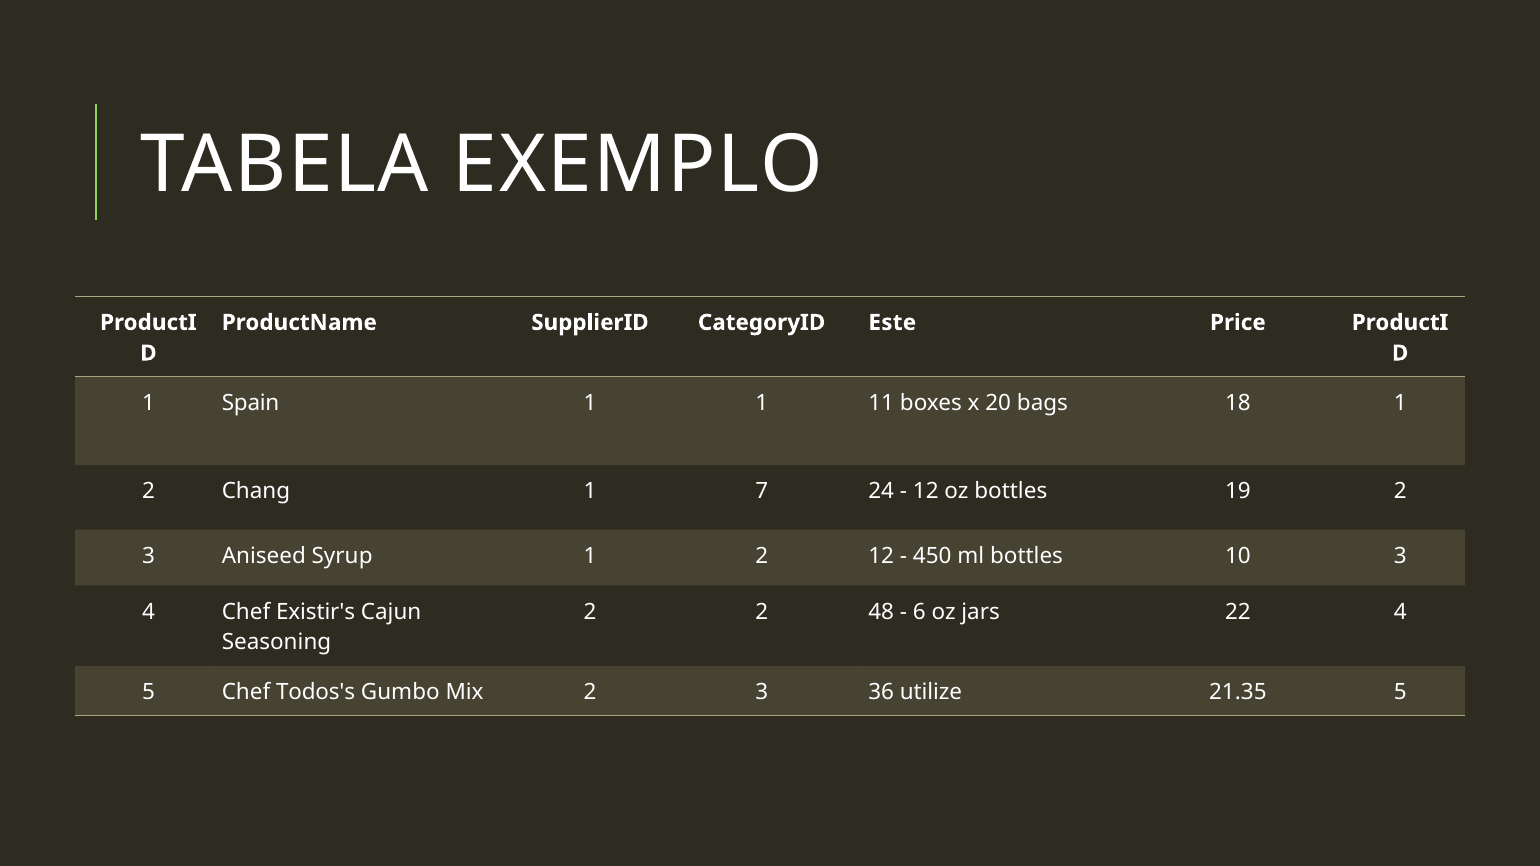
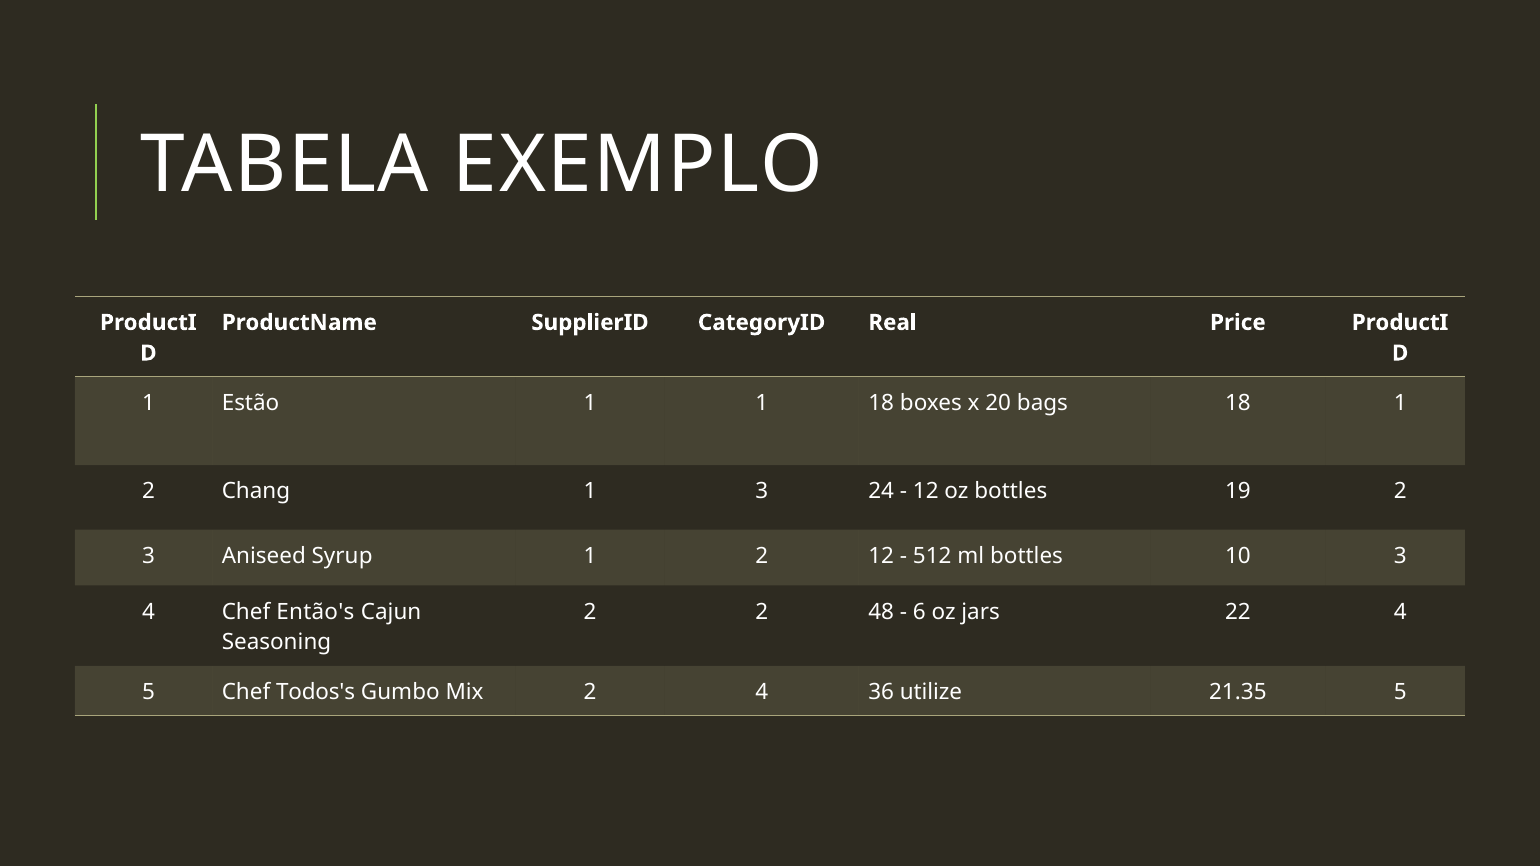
Este: Este -> Real (892, 323)
Spain: Spain -> Estão (250, 403)
1 11: 11 -> 18 (881, 403)
1 7: 7 -> 3 (762, 492)
450: 450 -> 512 (932, 556)
Existir's: Existir's -> Então's (315, 612)
Mix 2 3: 3 -> 4 (762, 692)
